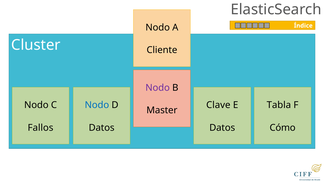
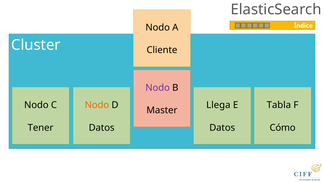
Nodo colour: blue -> orange (97, 105)
Clave: Clave -> Llega (218, 105)
Fallos: Fallos -> Tener (41, 128)
